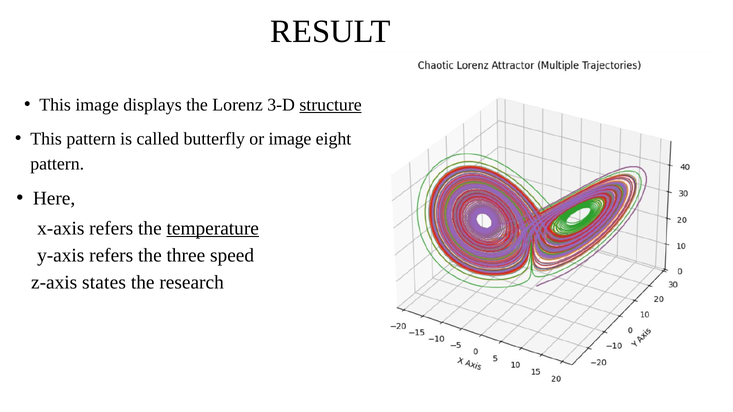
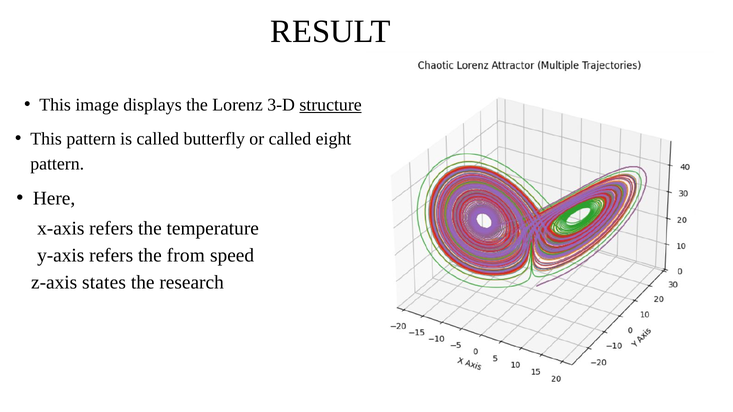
or image: image -> called (290, 139)
temperature underline: present -> none (213, 228)
three: three -> from (186, 255)
